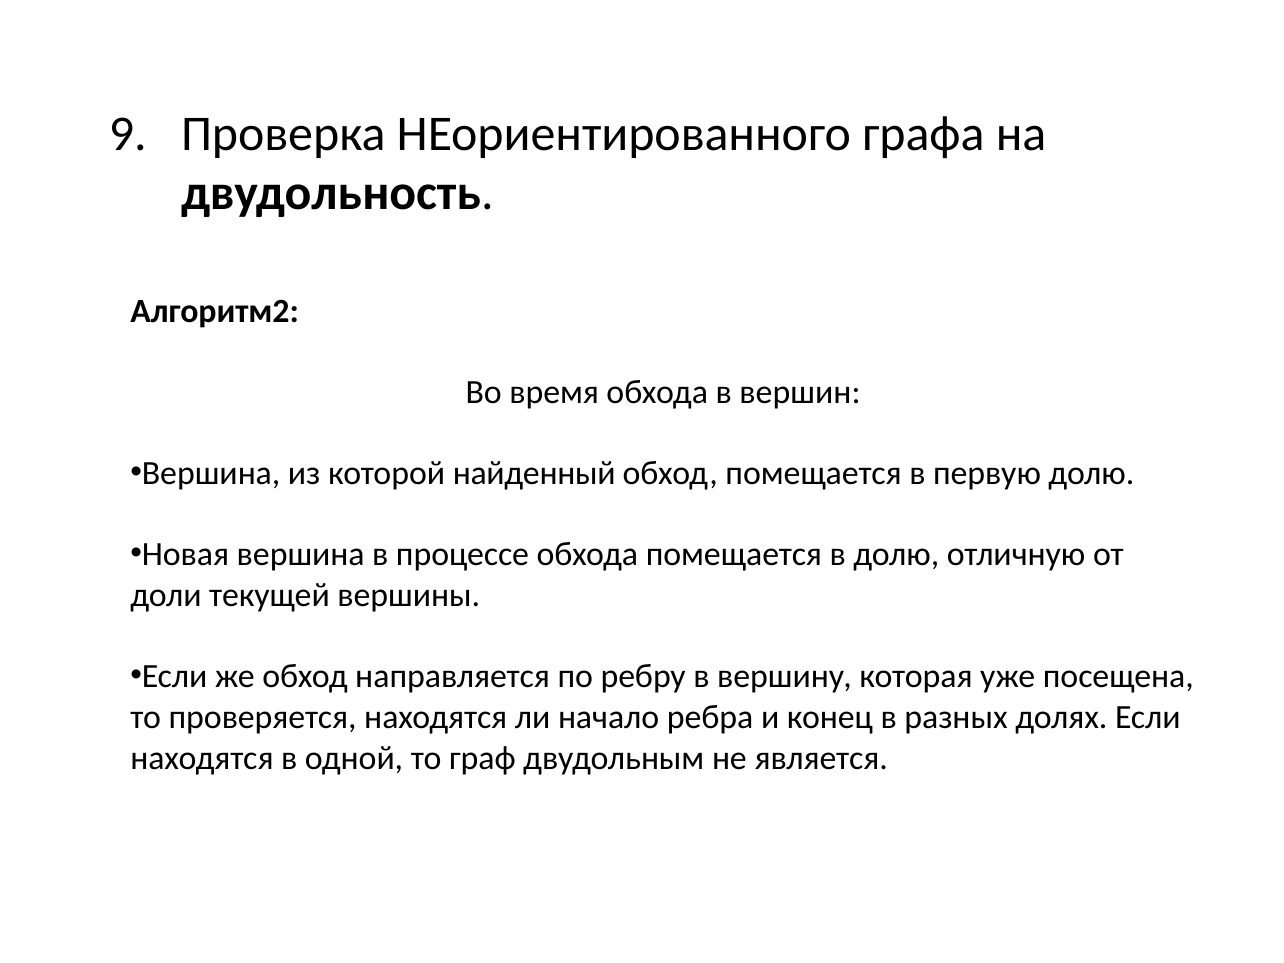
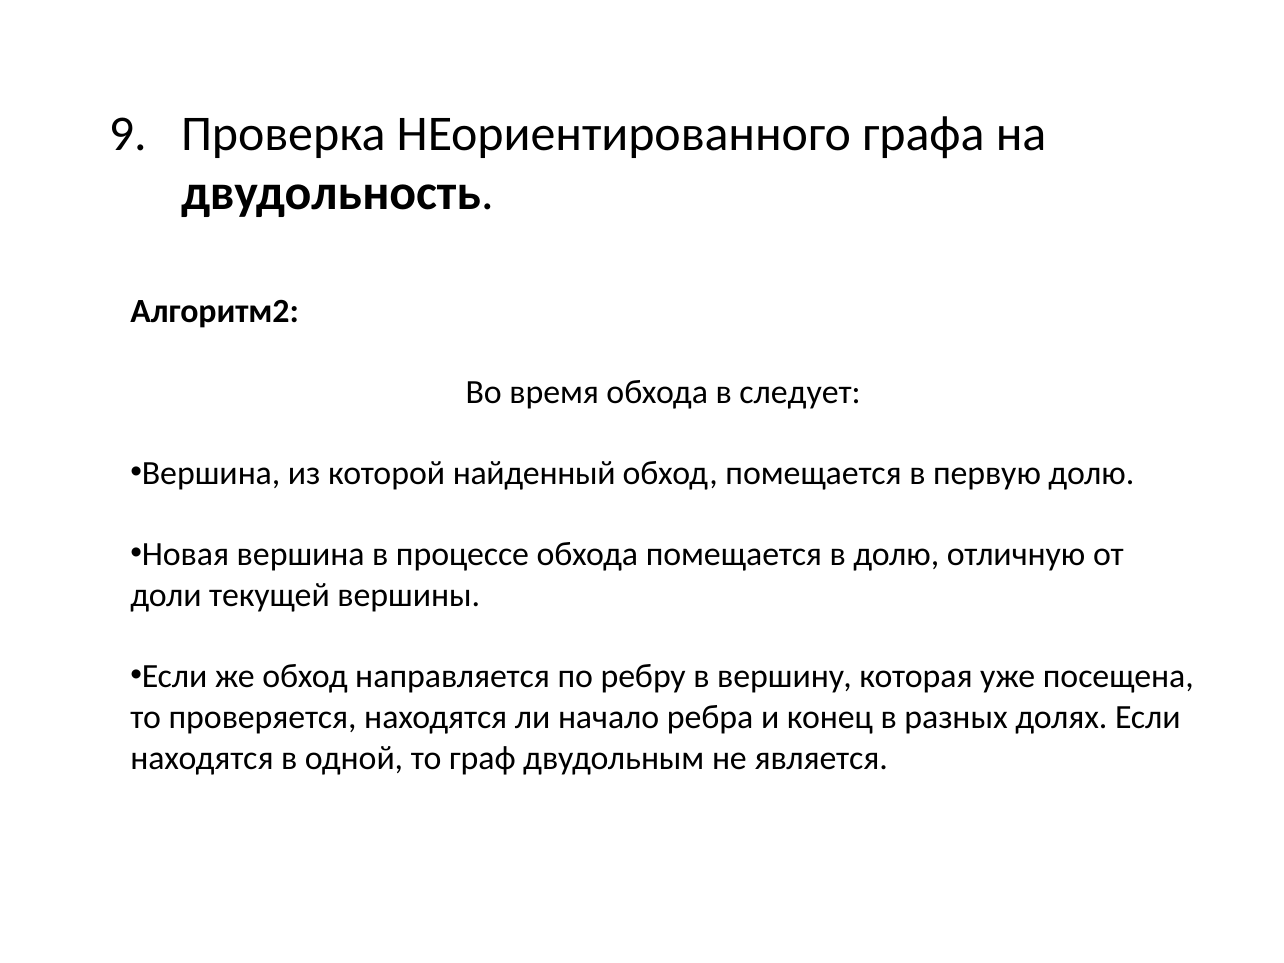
вершин: вершин -> следует (800, 392)
